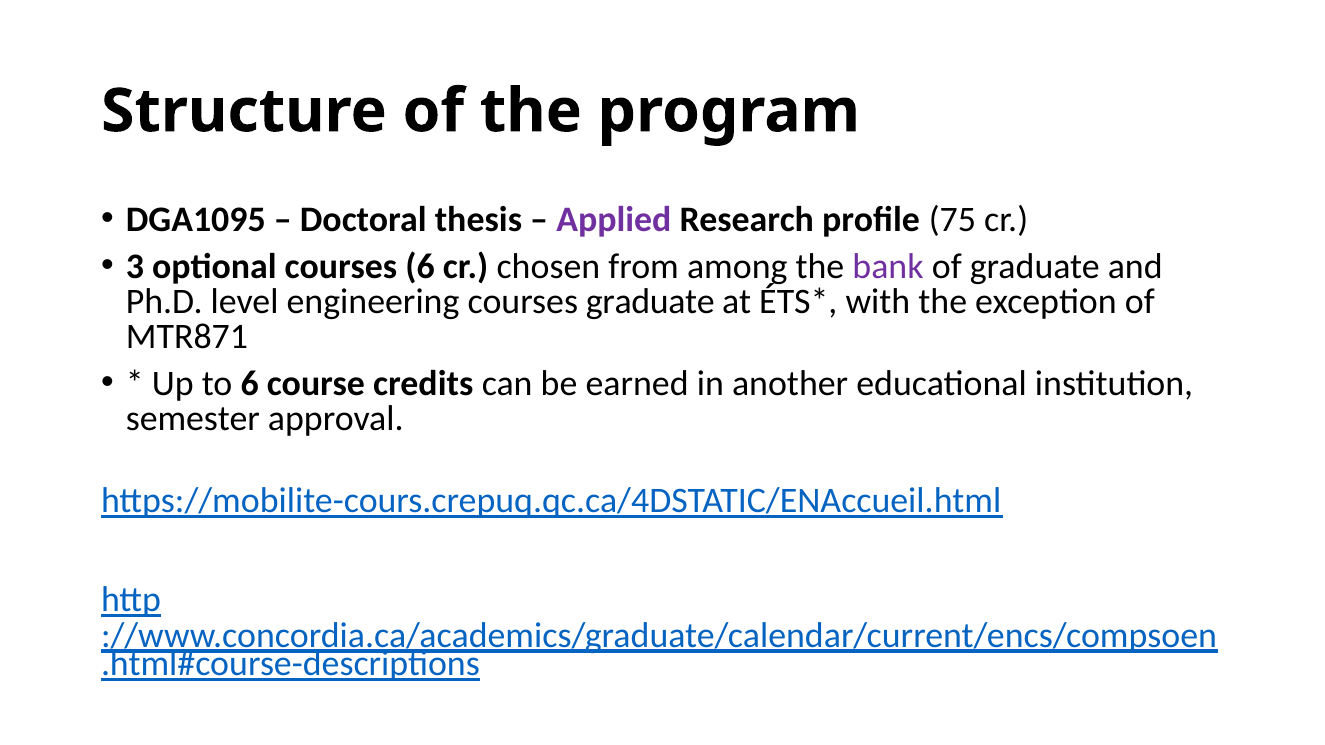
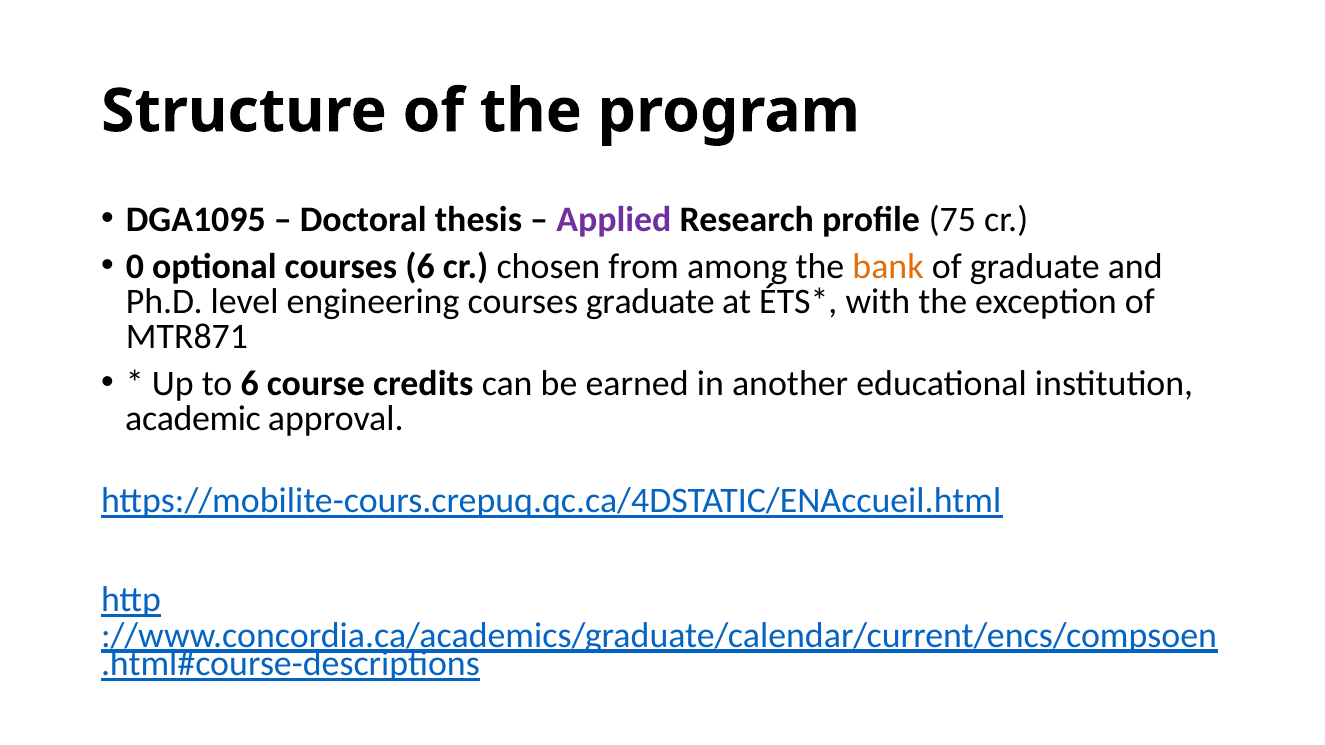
3: 3 -> 0 (135, 267)
bank colour: purple -> orange (888, 267)
semester: semester -> academic (193, 419)
